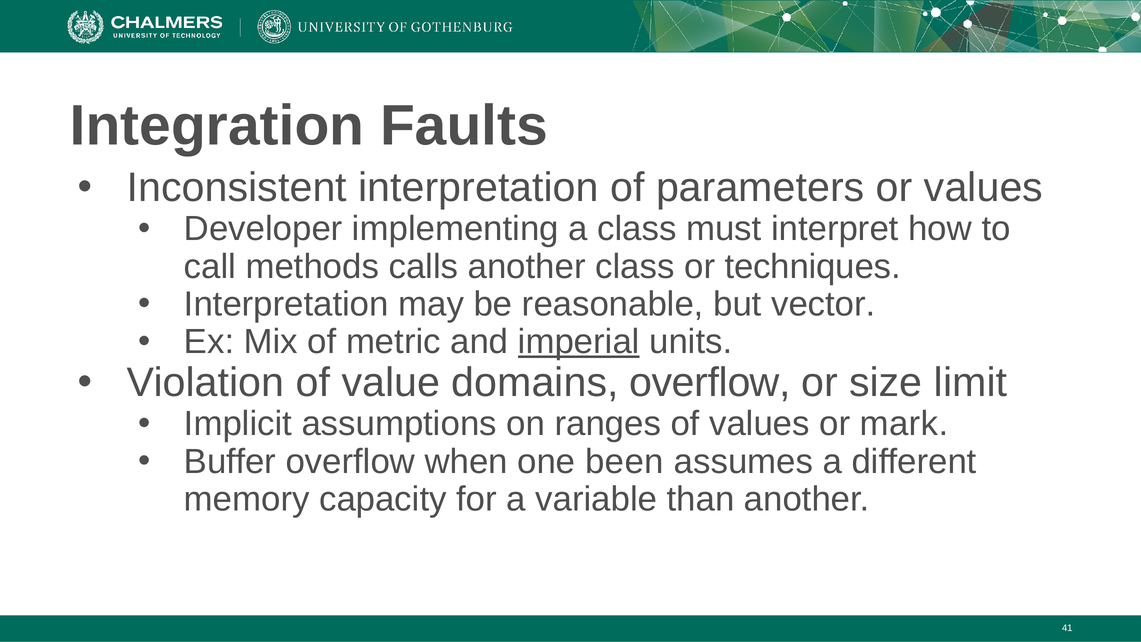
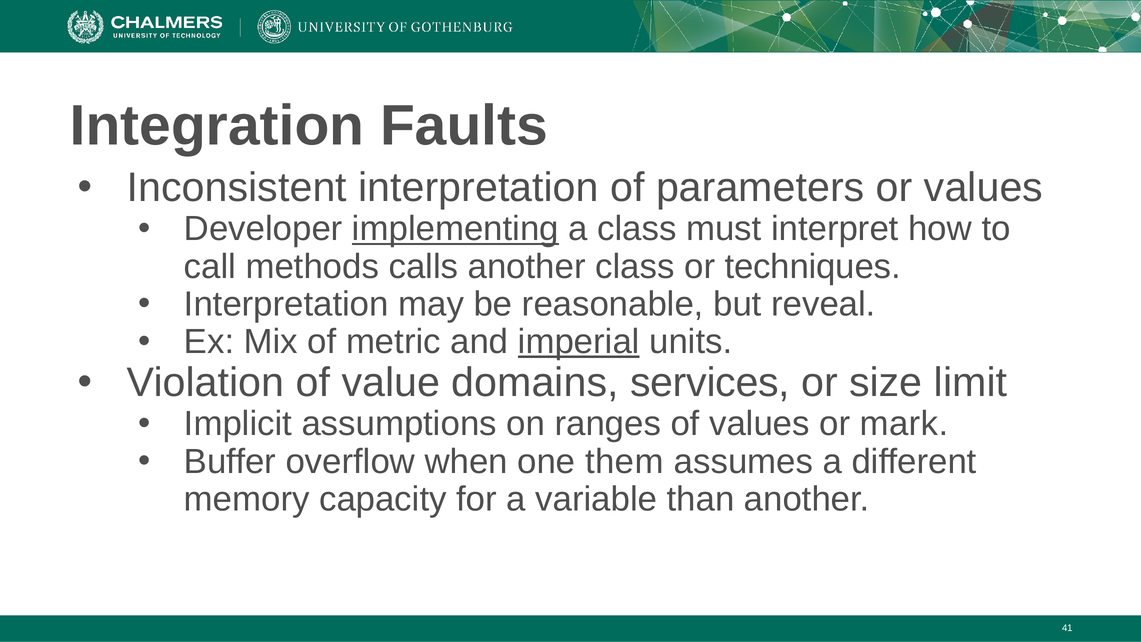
implementing underline: none -> present (455, 229)
vector: vector -> reveal (823, 304)
domains overflow: overflow -> services (710, 383)
been: been -> them (624, 461)
